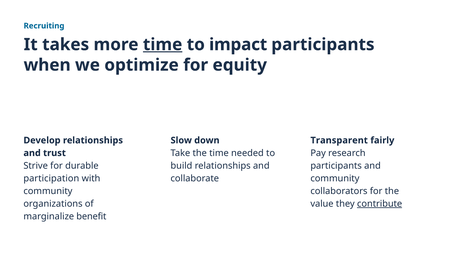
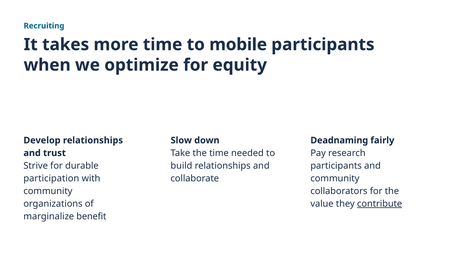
time underline: present -> none (163, 45)
impact: impact -> mobile (238, 45)
Transparent: Transparent -> Deadnaming (339, 140)
